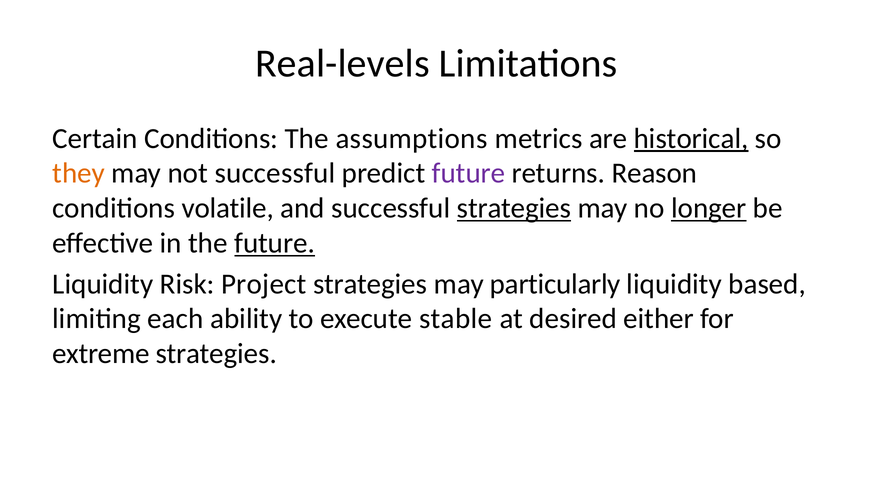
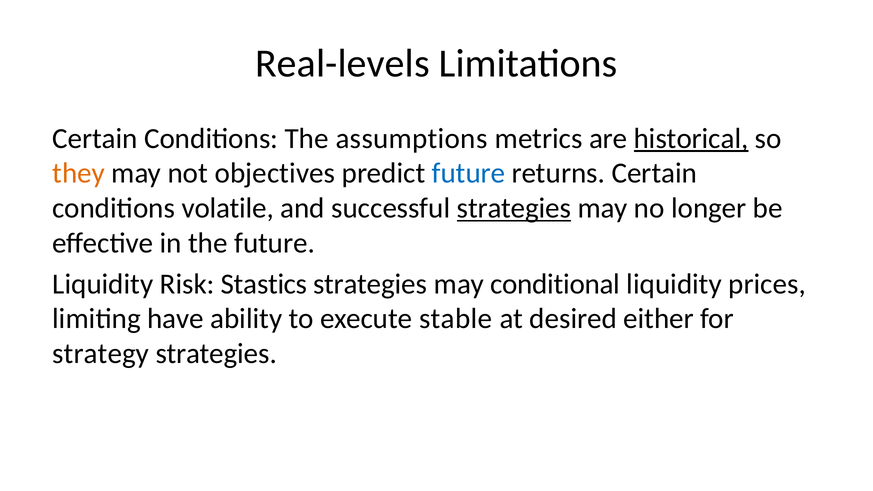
not successful: successful -> objectives (275, 173)
future colour: purple -> blue (469, 173)
returns Reason: Reason -> Certain (654, 173)
longer underline: present -> none (709, 208)
future underline: present -> none (275, 243)
Project: Project -> Stastics (264, 284)
particularly: particularly -> conditional (555, 284)
based: based -> prices (767, 284)
each: each -> have (176, 319)
extreme: extreme -> strategy (101, 354)
